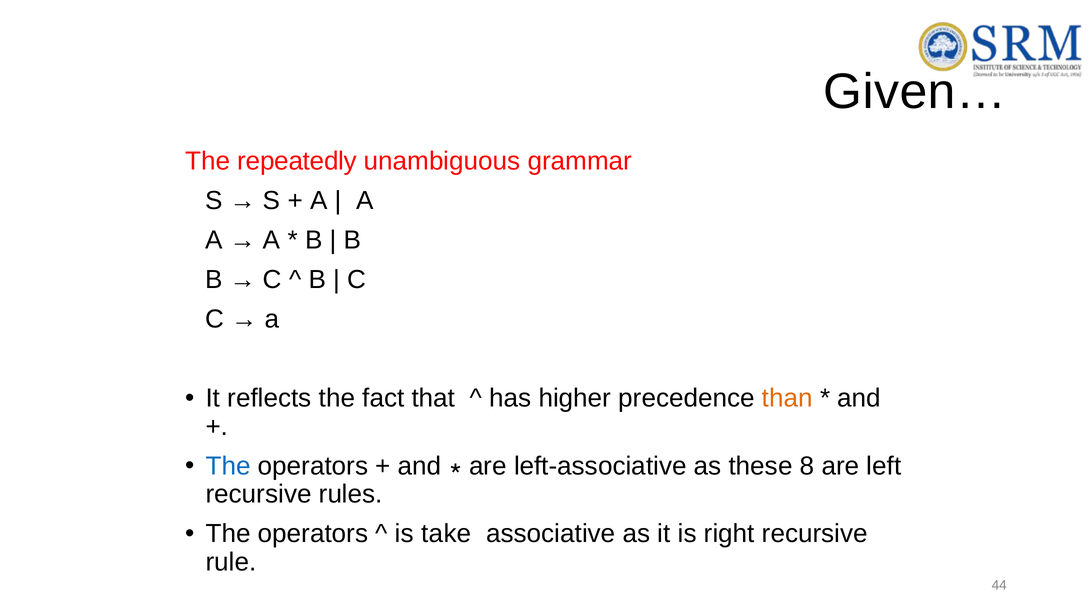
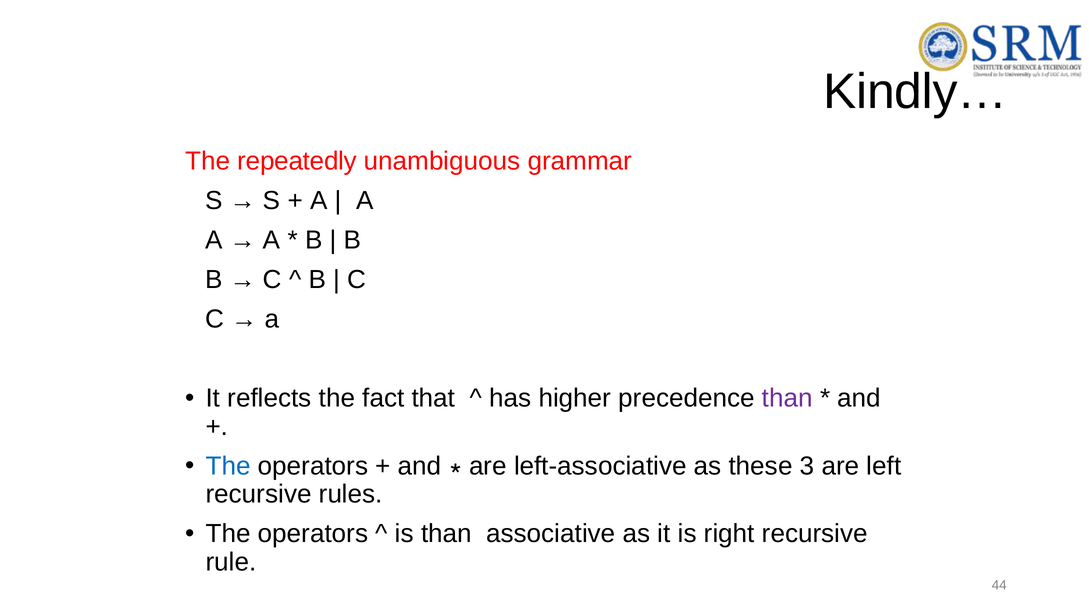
Given…: Given… -> Kindly… (915, 92)
than colour: orange -> purple (787, 398)
8: 8 -> 3 (807, 466)
is take: take -> than (446, 534)
